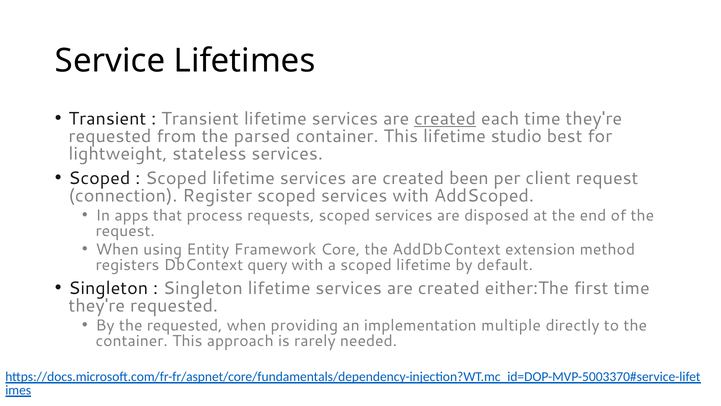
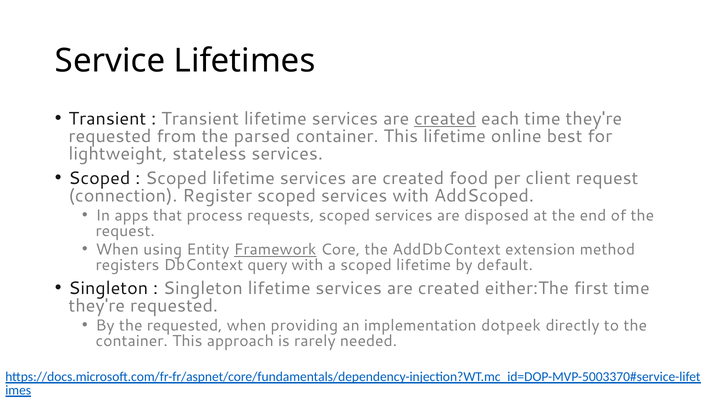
studio: studio -> online (516, 136)
been: been -> food (469, 178)
Framework underline: none -> present (275, 249)
multiple: multiple -> dotpeek (511, 325)
